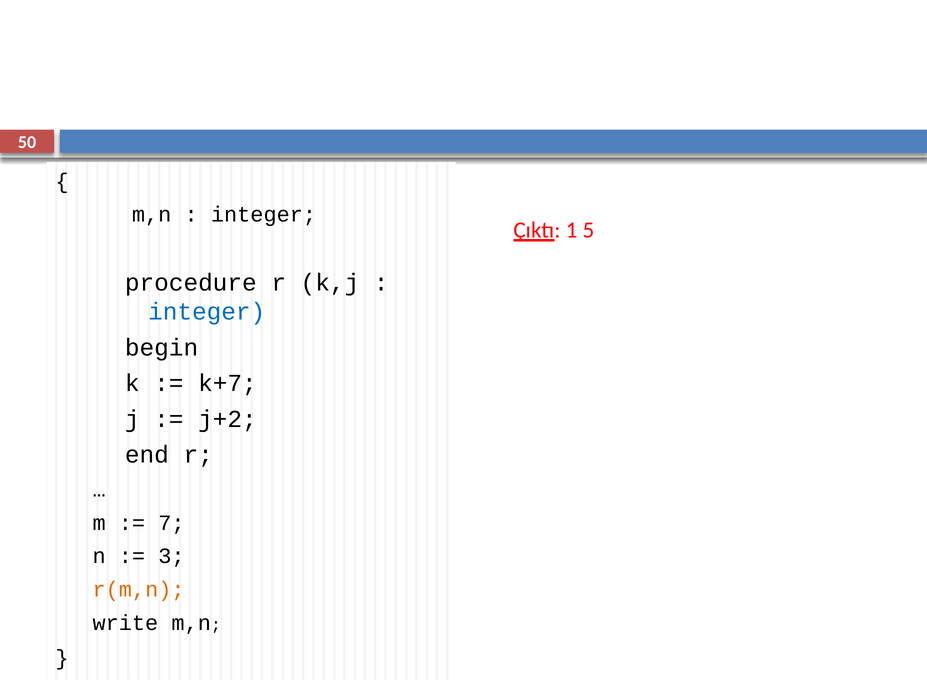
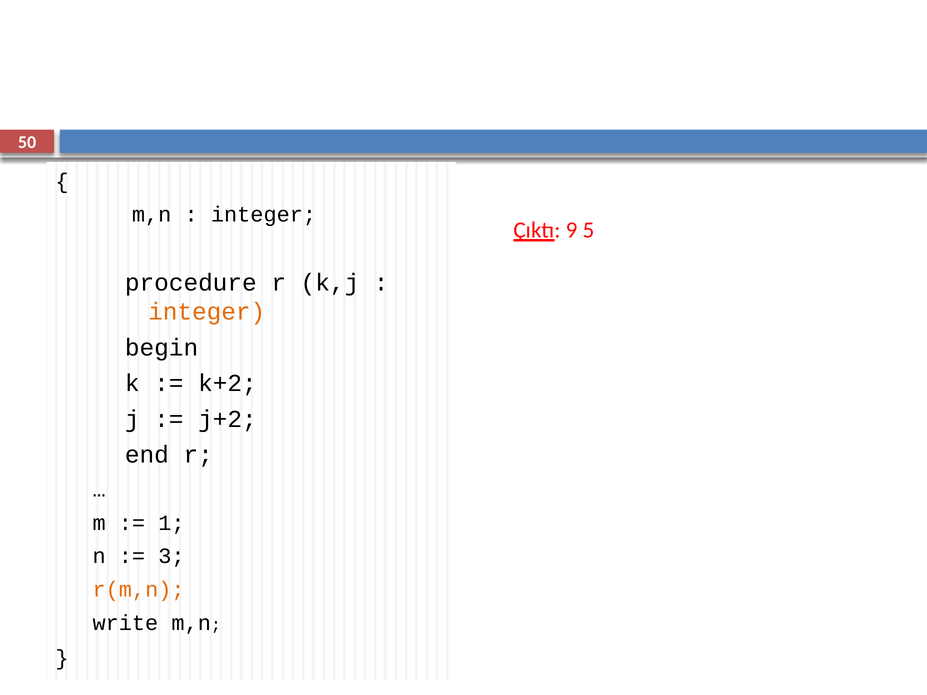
1: 1 -> 9 (572, 230)
integer colour: blue -> orange (207, 312)
k+7: k+7 -> k+2 (227, 383)
7: 7 -> 1 (171, 523)
